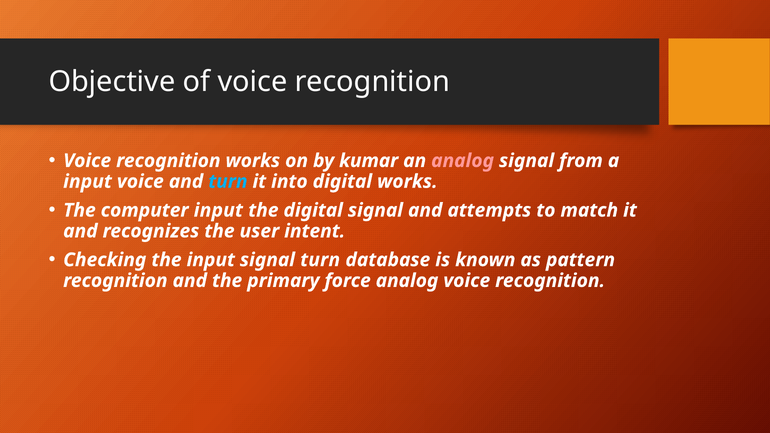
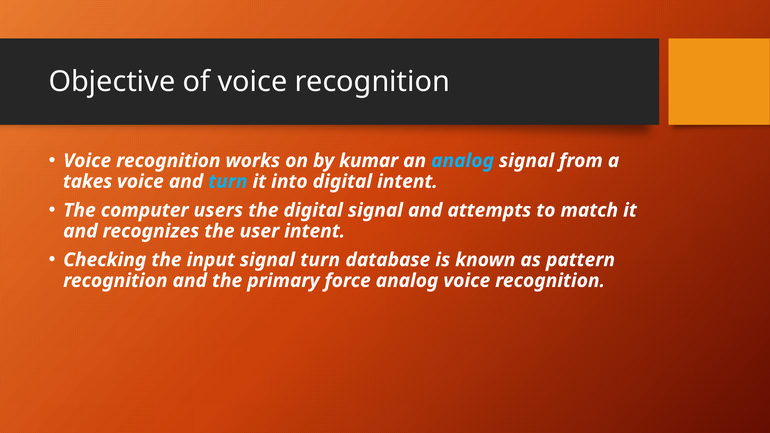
analog colour: pink -> light blue (463, 161)
input: input -> takes (88, 182)
digital works: works -> intent (407, 182)
computer input: input -> users (218, 210)
